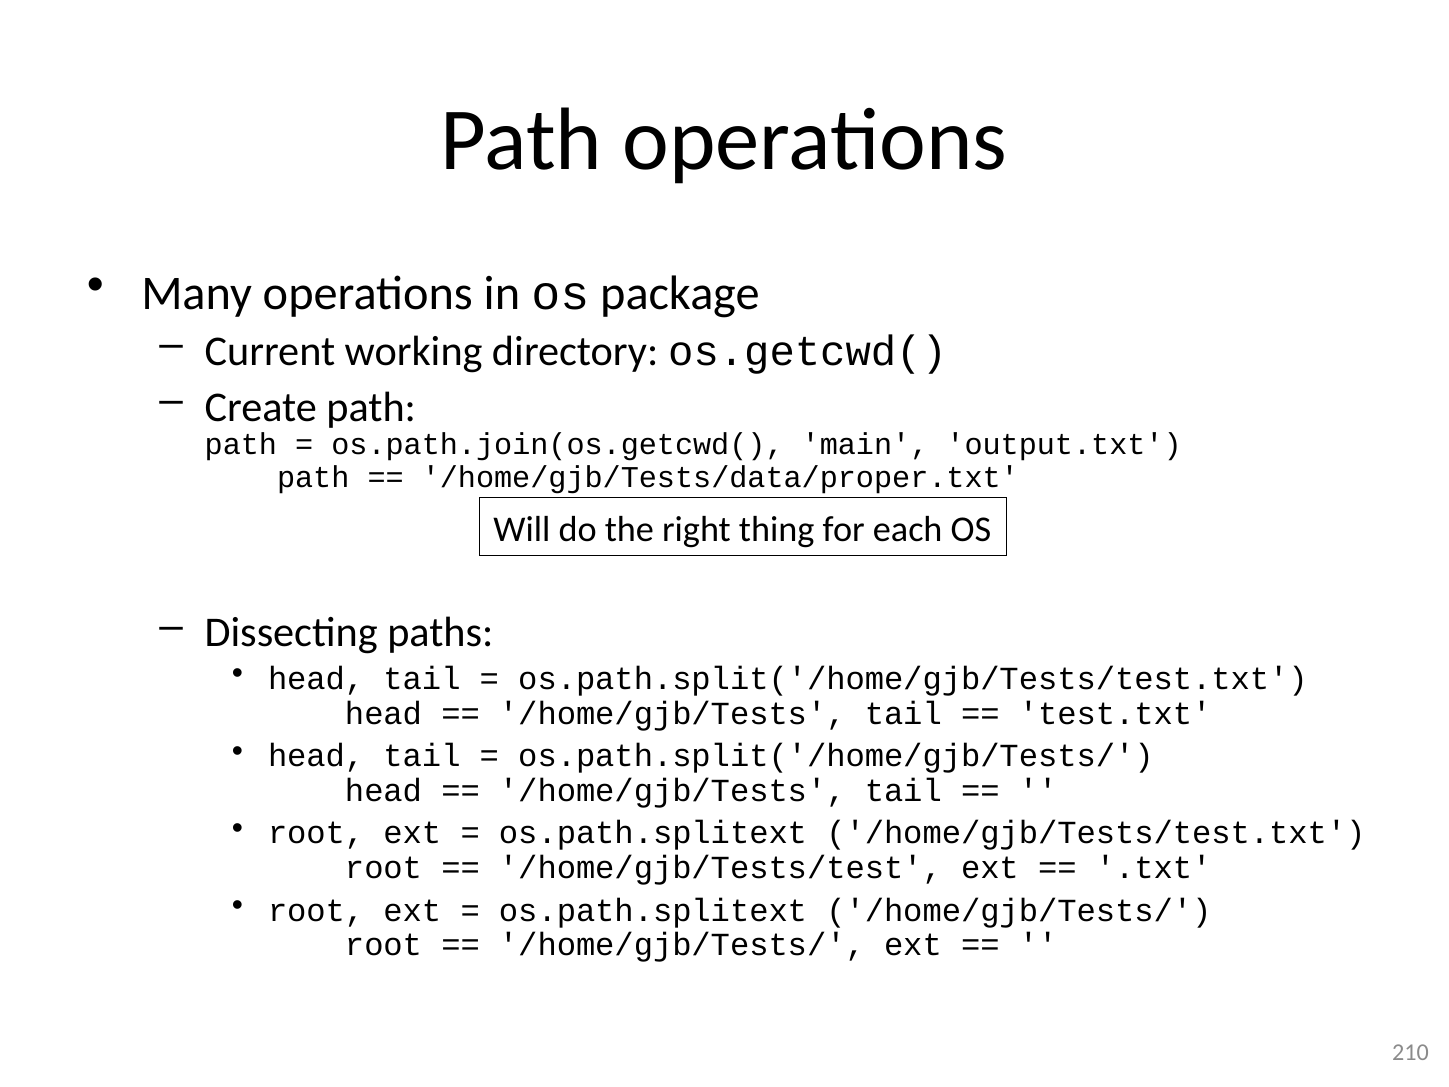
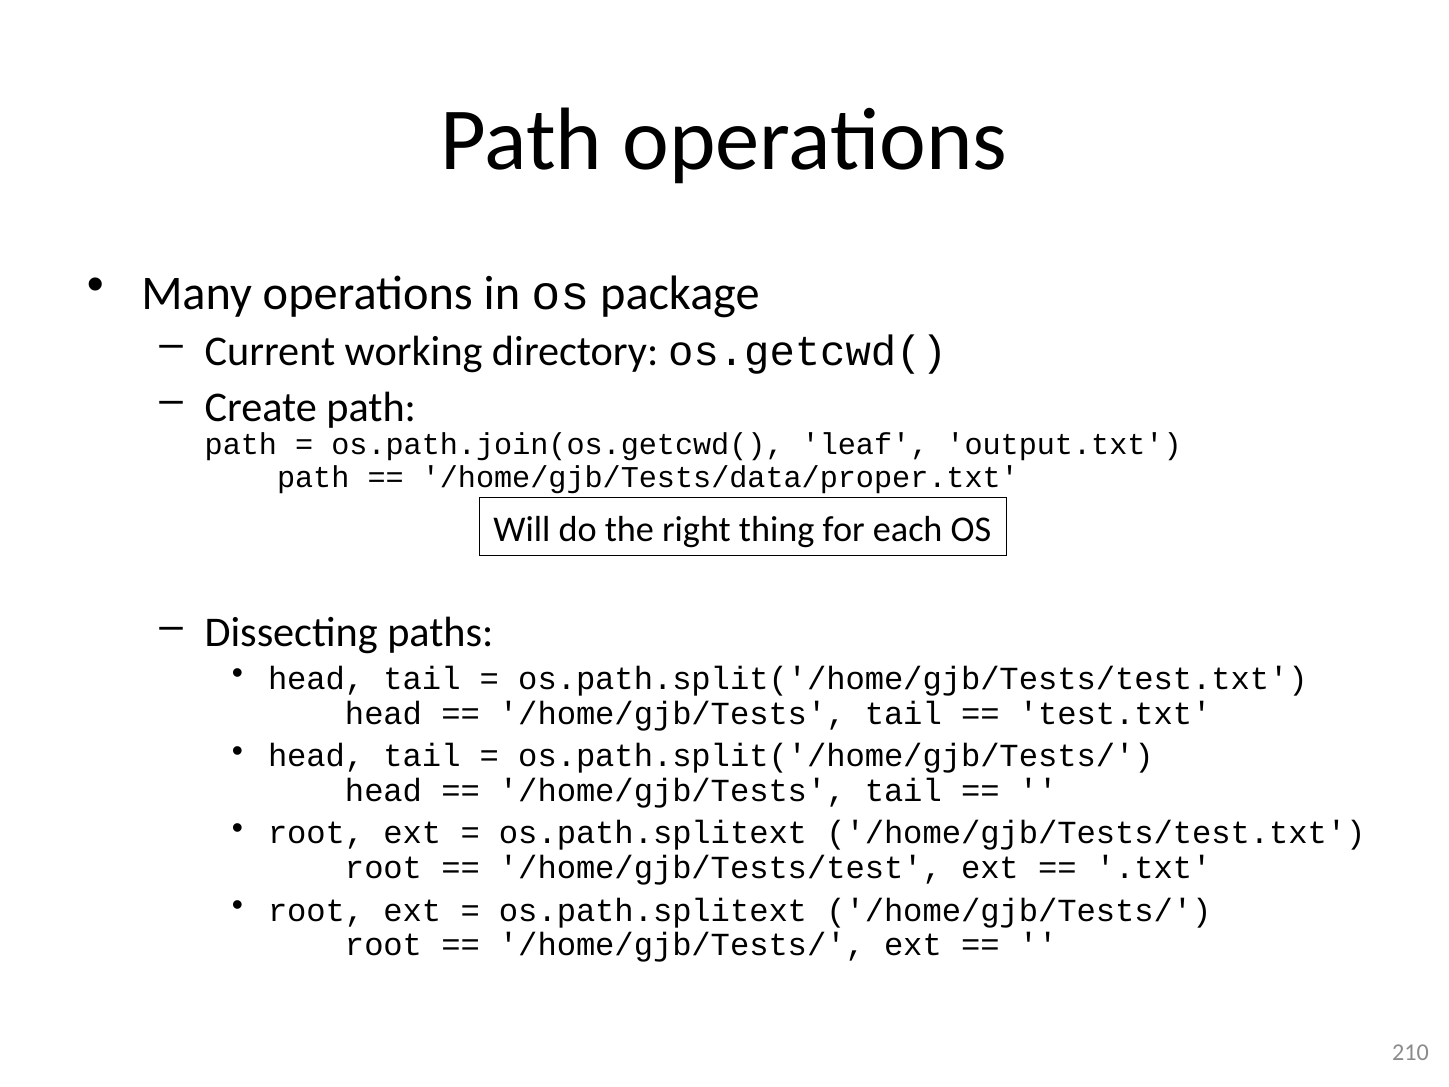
main: main -> leaf (865, 445)
